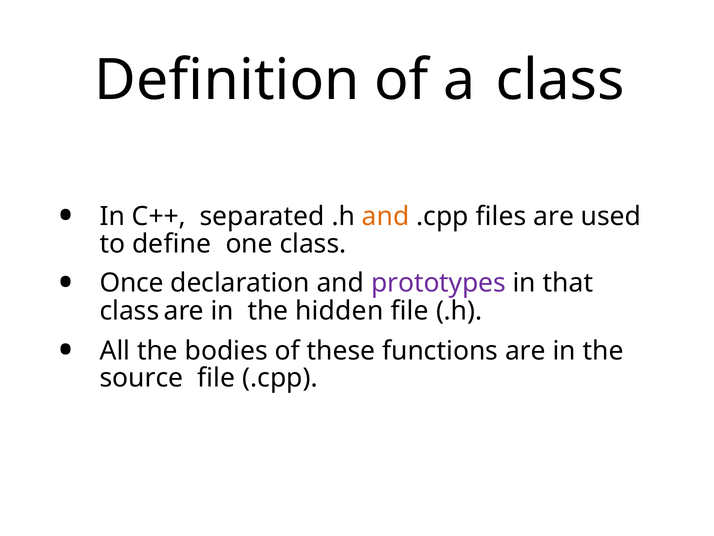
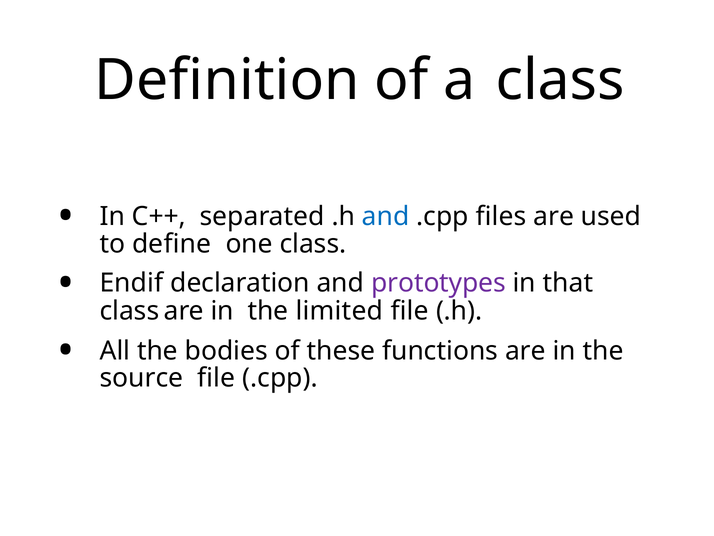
and colour: orange -> blue (386, 216)
Once: Once -> Endif (132, 283)
hidden: hidden -> limited (339, 311)
